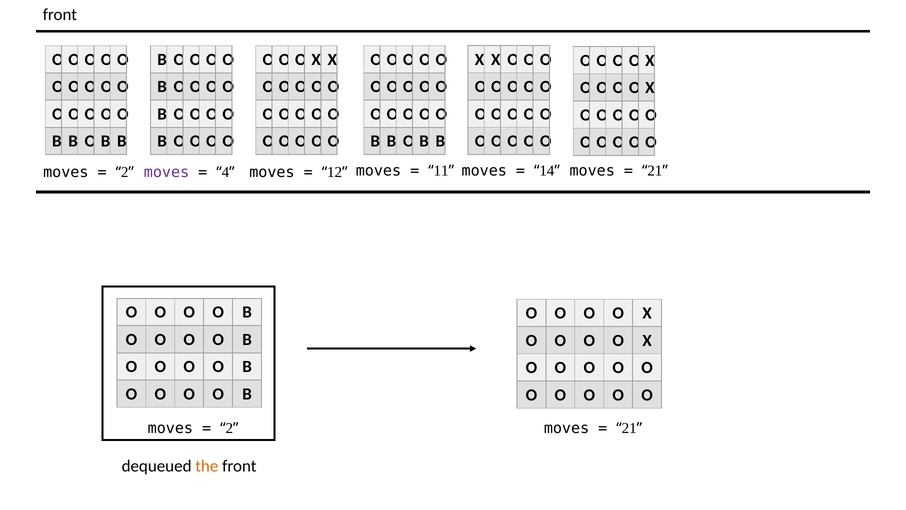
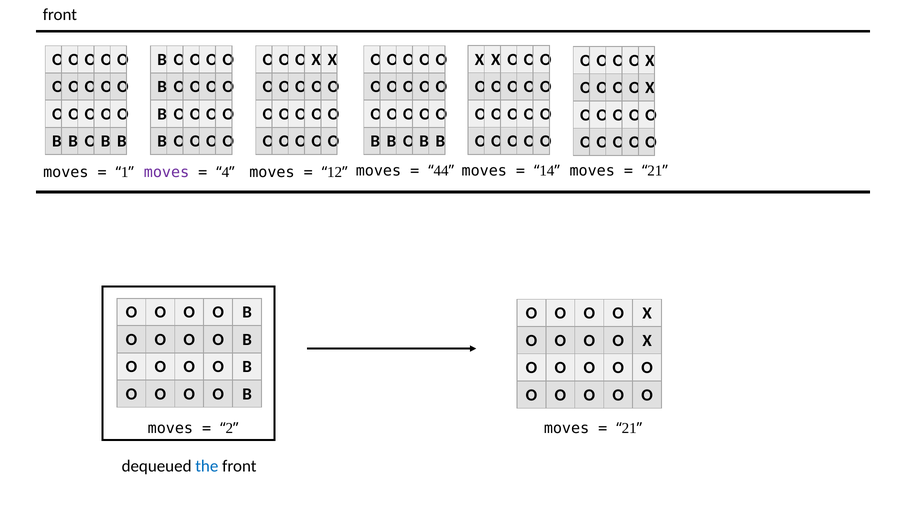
11: 11 -> 44 (441, 171)
2: 2 -> 1 (125, 172)
the colour: orange -> blue (207, 466)
